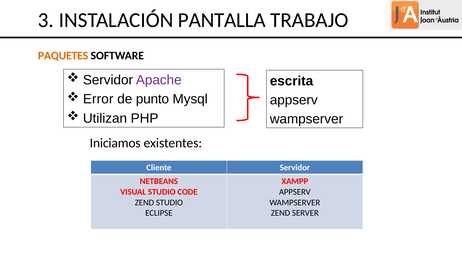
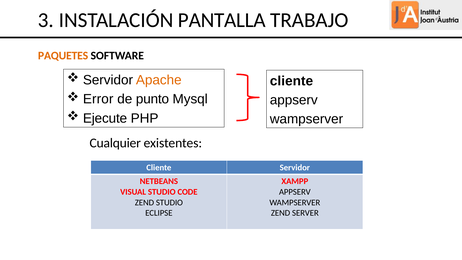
Apache colour: purple -> orange (159, 80)
escrita: escrita -> cliente (291, 81)
Utilizan: Utilizan -> Ejecute (105, 118)
Iniciamos: Iniciamos -> Cualquier (115, 143)
